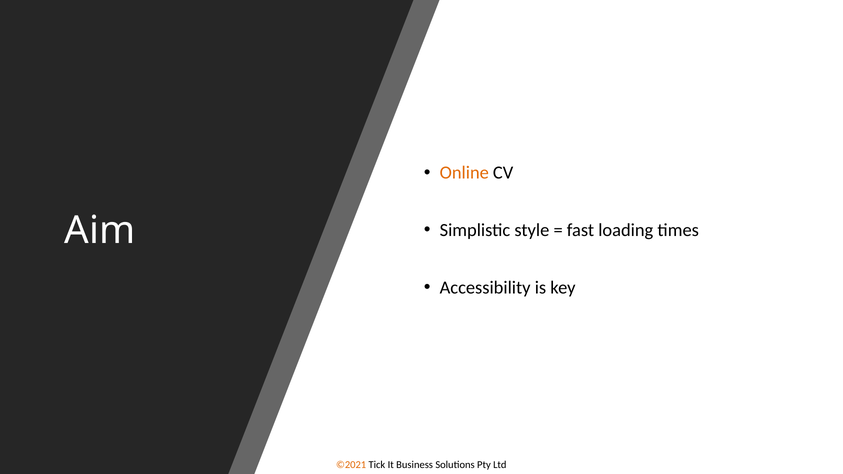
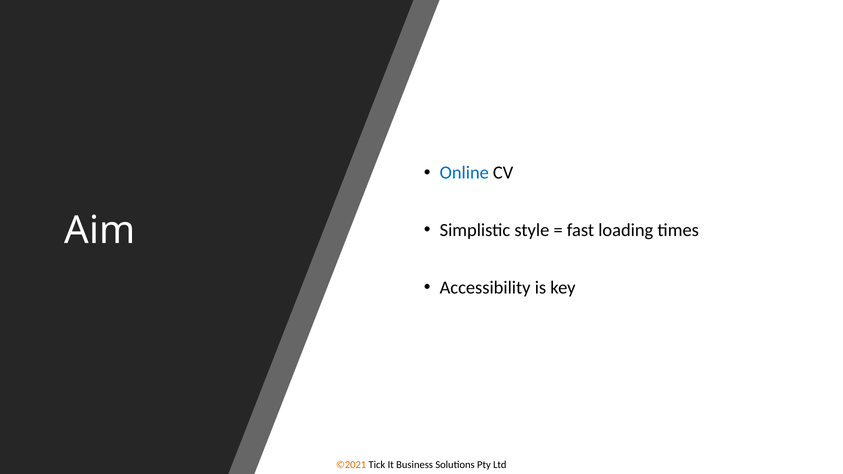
Online colour: orange -> blue (464, 173)
